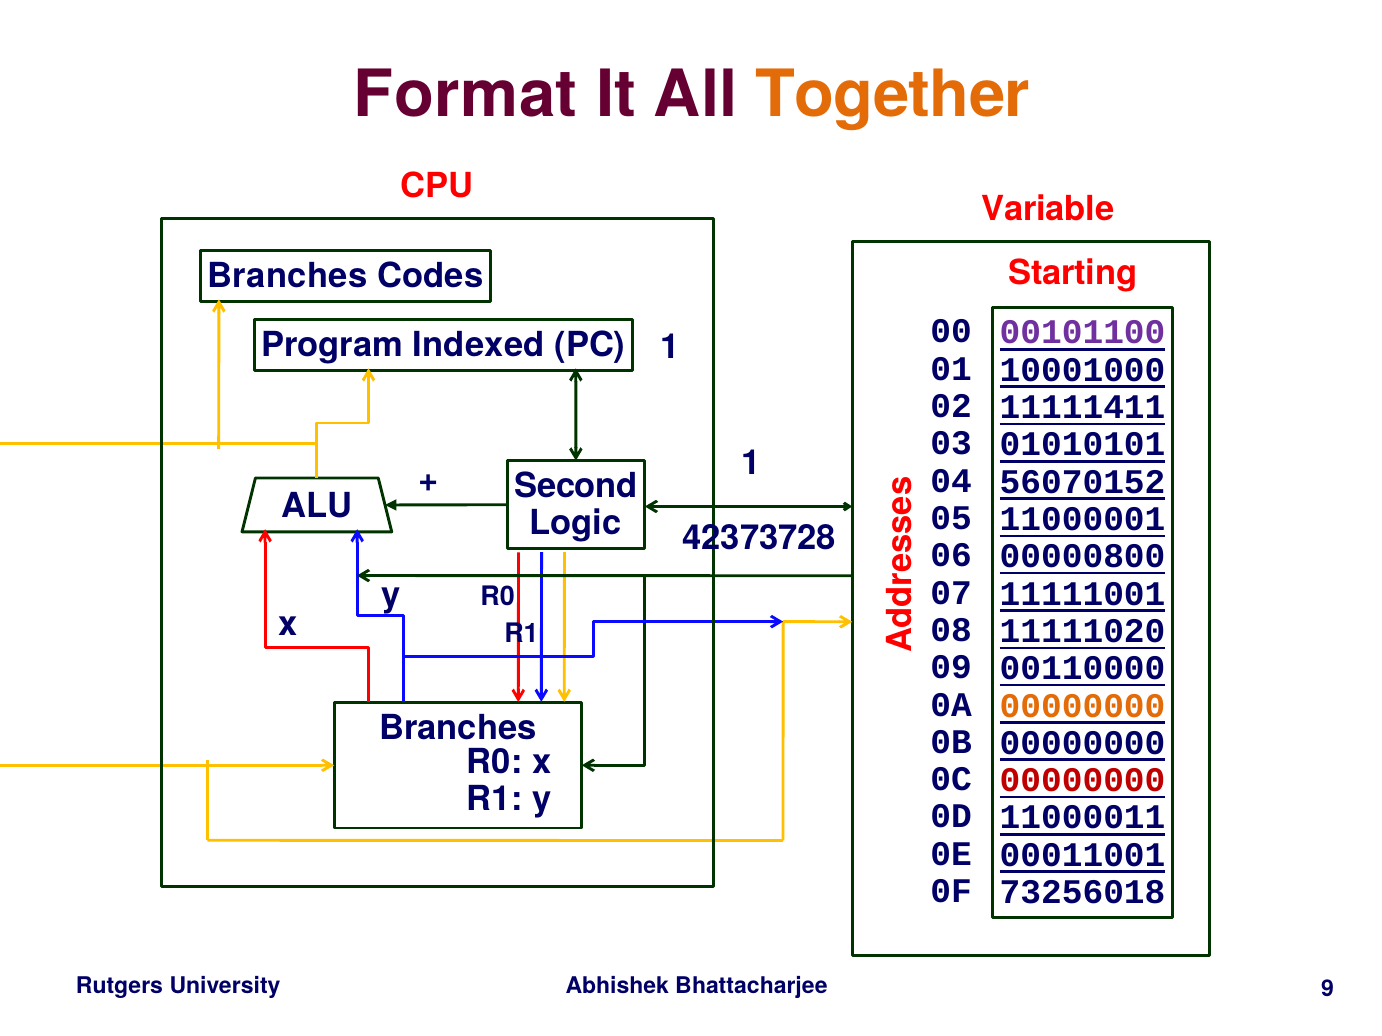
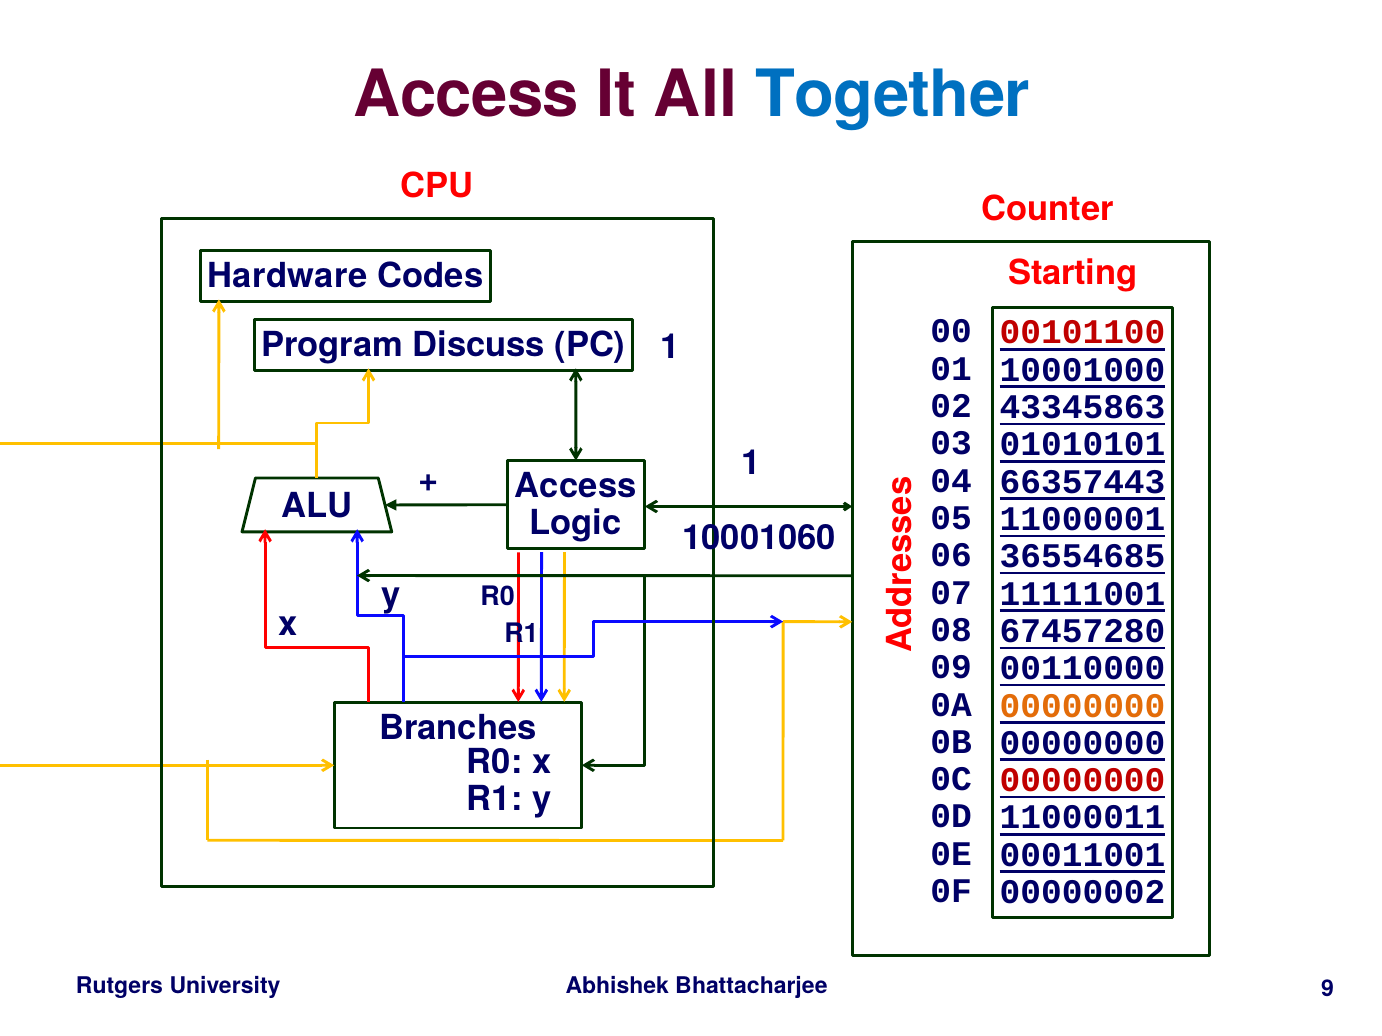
Format: Format -> Access (466, 95)
Together colour: orange -> blue (893, 95)
Variable: Variable -> Counter (1048, 210)
Branches: Branches -> Hardware (288, 276)
Indexed: Indexed -> Discuss (479, 345)
00101100 colour: purple -> red (1083, 333)
11111411: 11111411 -> 43345863 (1083, 407)
56070152: 56070152 -> 66357443 (1083, 482)
Second: Second -> Access (576, 486)
42373728: 42373728 -> 10001060 (759, 538)
00000800: 00000800 -> 36554685 (1083, 557)
11111020: 11111020 -> 67457280 (1083, 631)
73256018: 73256018 -> 00000002 (1083, 893)
